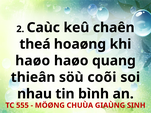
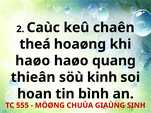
coõi: coõi -> kinh (102, 77)
nhau: nhau -> hoan (35, 94)
